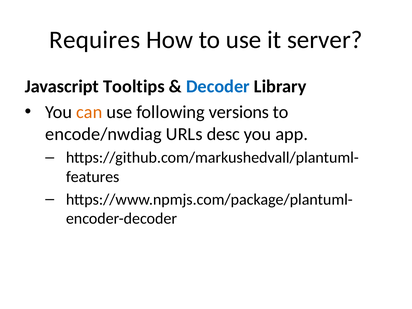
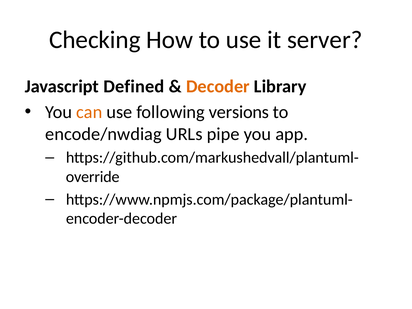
Requires: Requires -> Checking (95, 40)
Tooltips: Tooltips -> Defined (134, 86)
Decoder colour: blue -> orange (218, 86)
desc: desc -> pipe (223, 134)
features: features -> override (93, 177)
